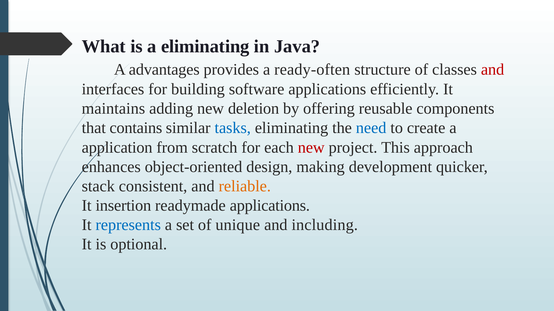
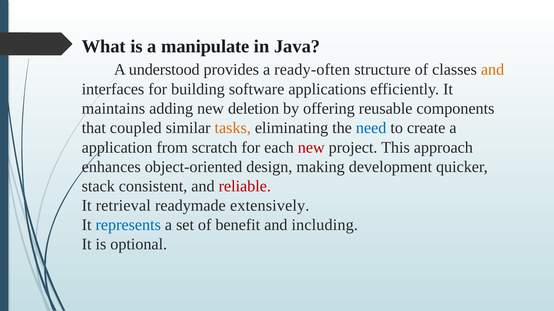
a eliminating: eliminating -> manipulate (205, 47)
advantages: advantages -> understood (164, 70)
and colour: red -> orange (493, 70)
contains: contains -> coupled (136, 128)
tasks colour: blue -> orange (233, 128)
reliable colour: orange -> red (245, 186)
insertion: insertion -> retrieval (123, 206)
readymade applications: applications -> extensively (270, 206)
unique: unique -> benefit (238, 225)
